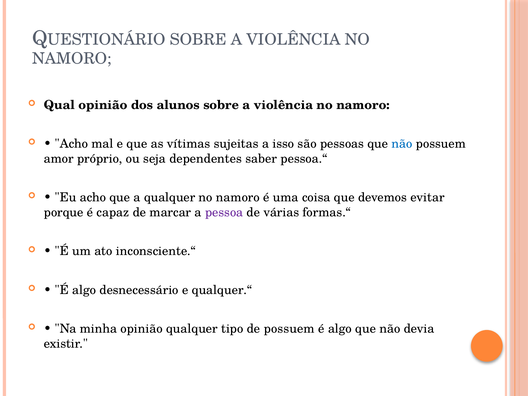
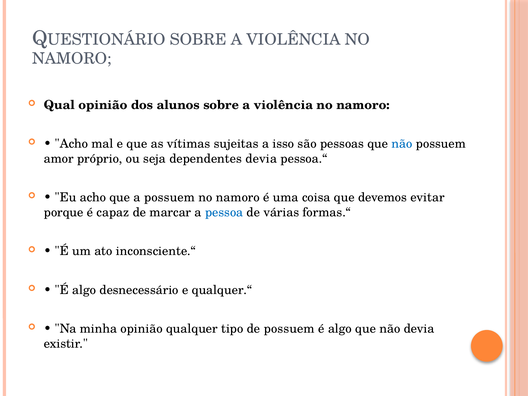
dependentes saber: saber -> devia (261, 159)
a qualquer: qualquer -> possuem (170, 197)
pessoa colour: purple -> blue (224, 212)
